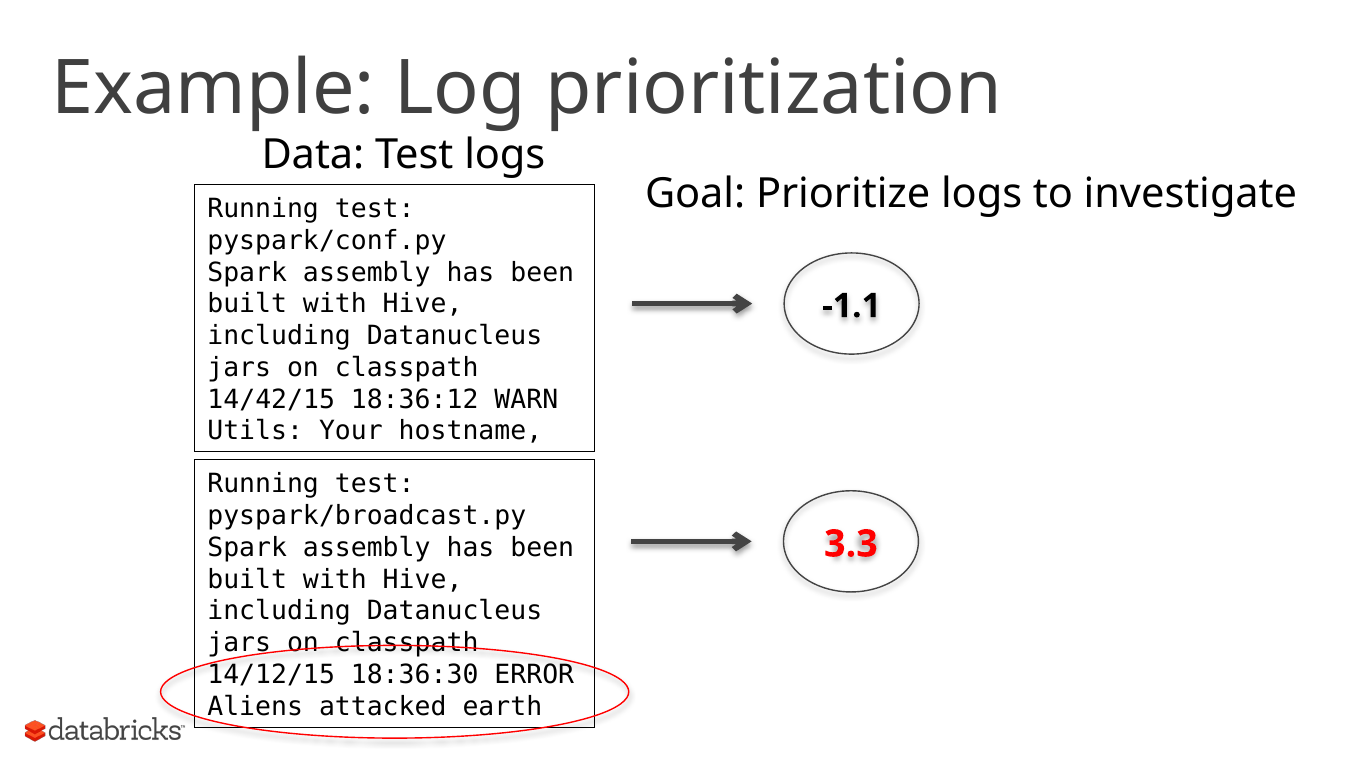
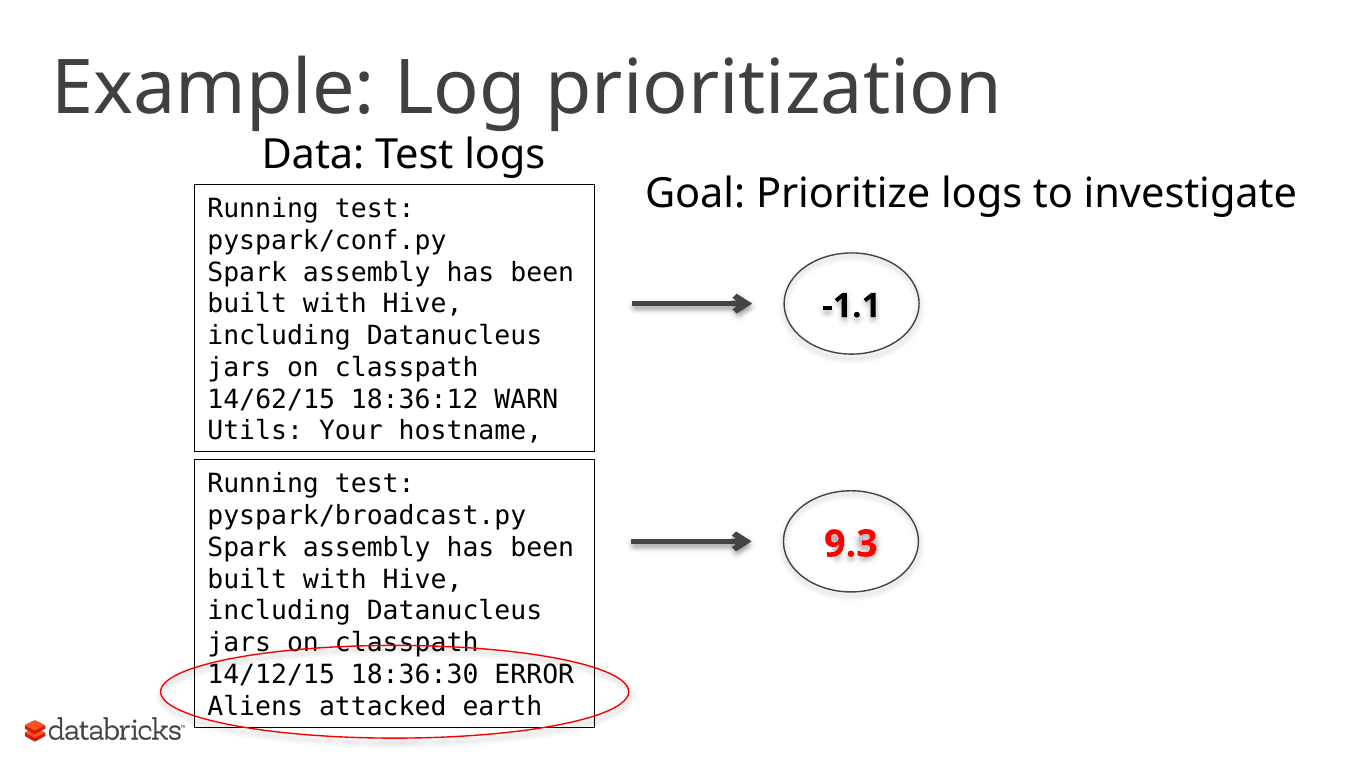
14/42/15: 14/42/15 -> 14/62/15 (271, 399)
3.3: 3.3 -> 9.3 (851, 544)
